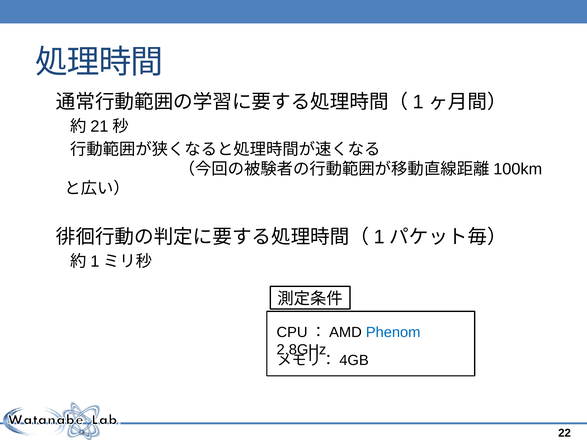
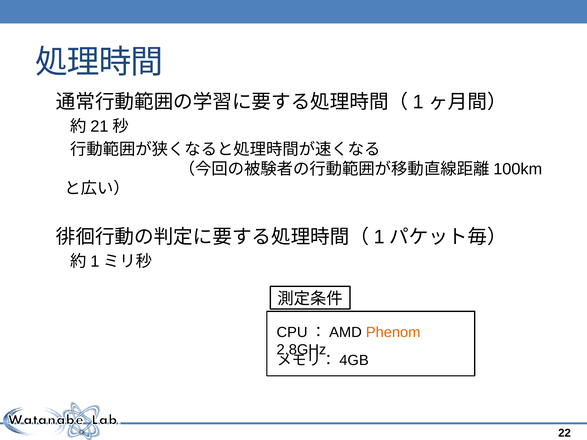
Phenom colour: blue -> orange (393, 332)
